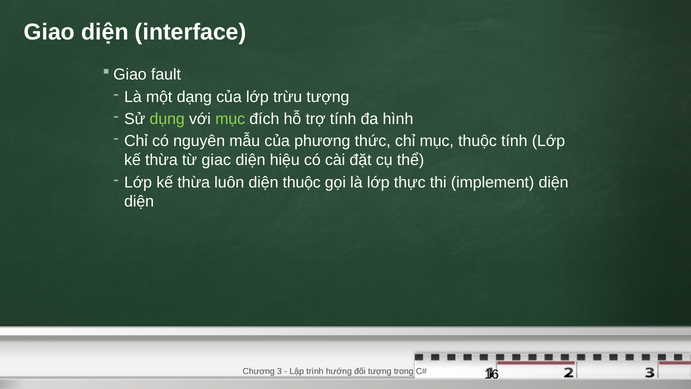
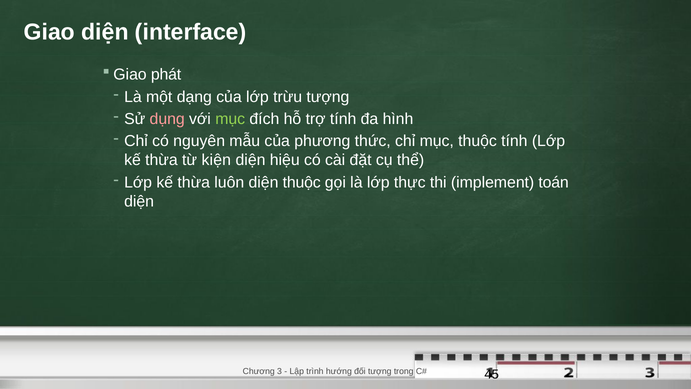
fault: fault -> phát (166, 75)
dụng colour: light green -> pink (167, 119)
giac: giac -> kiện (216, 160)
implement diện: diện -> toán (554, 182)
16: 16 -> 45 (492, 374)
